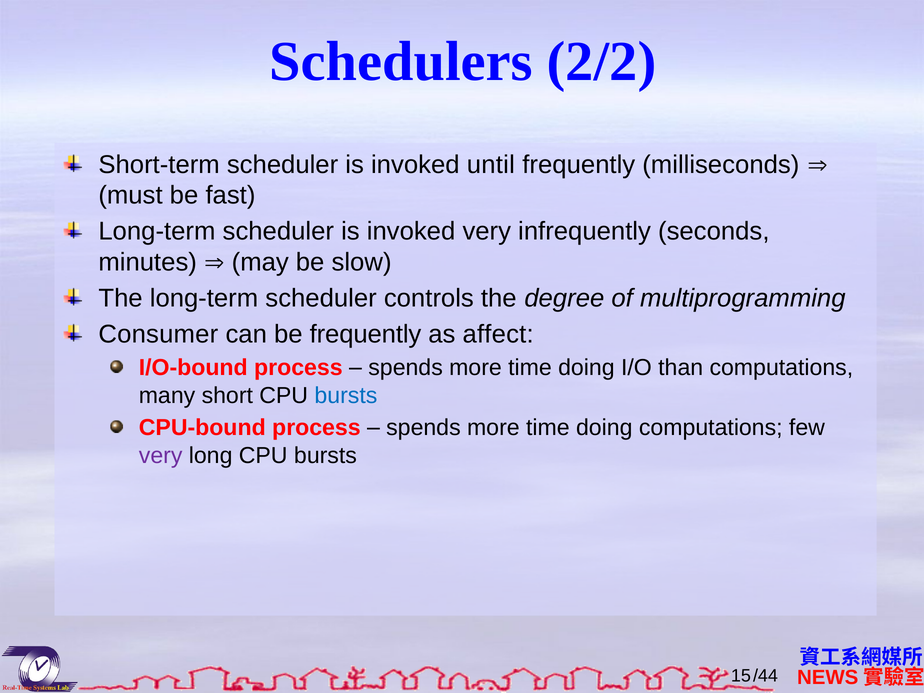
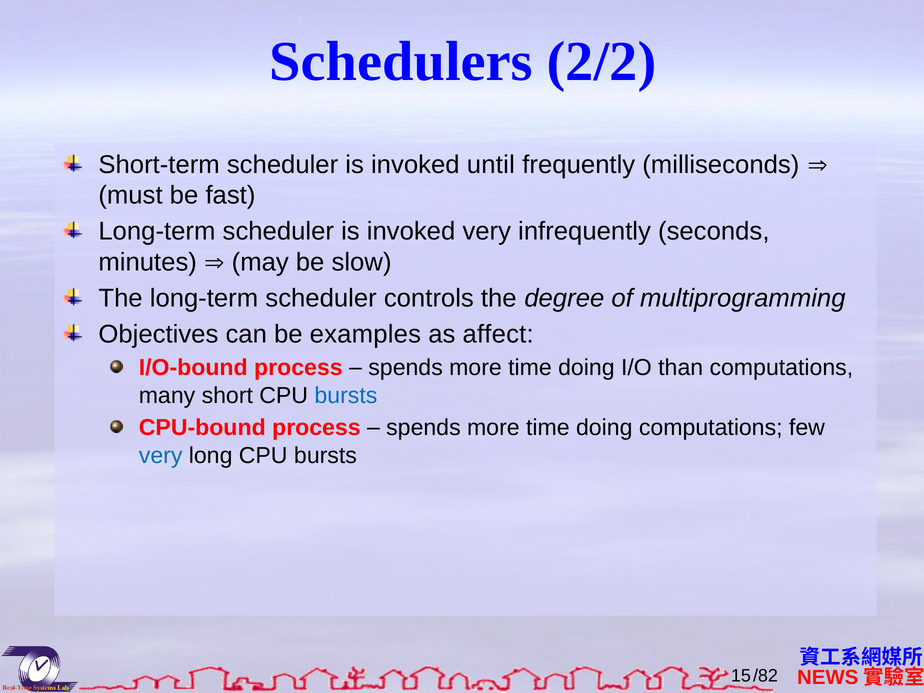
Consumer: Consumer -> Objectives (158, 334)
be frequently: frequently -> examples (365, 334)
very colour: purple -> blue (161, 456)
/44: /44 -> /82 (765, 676)
